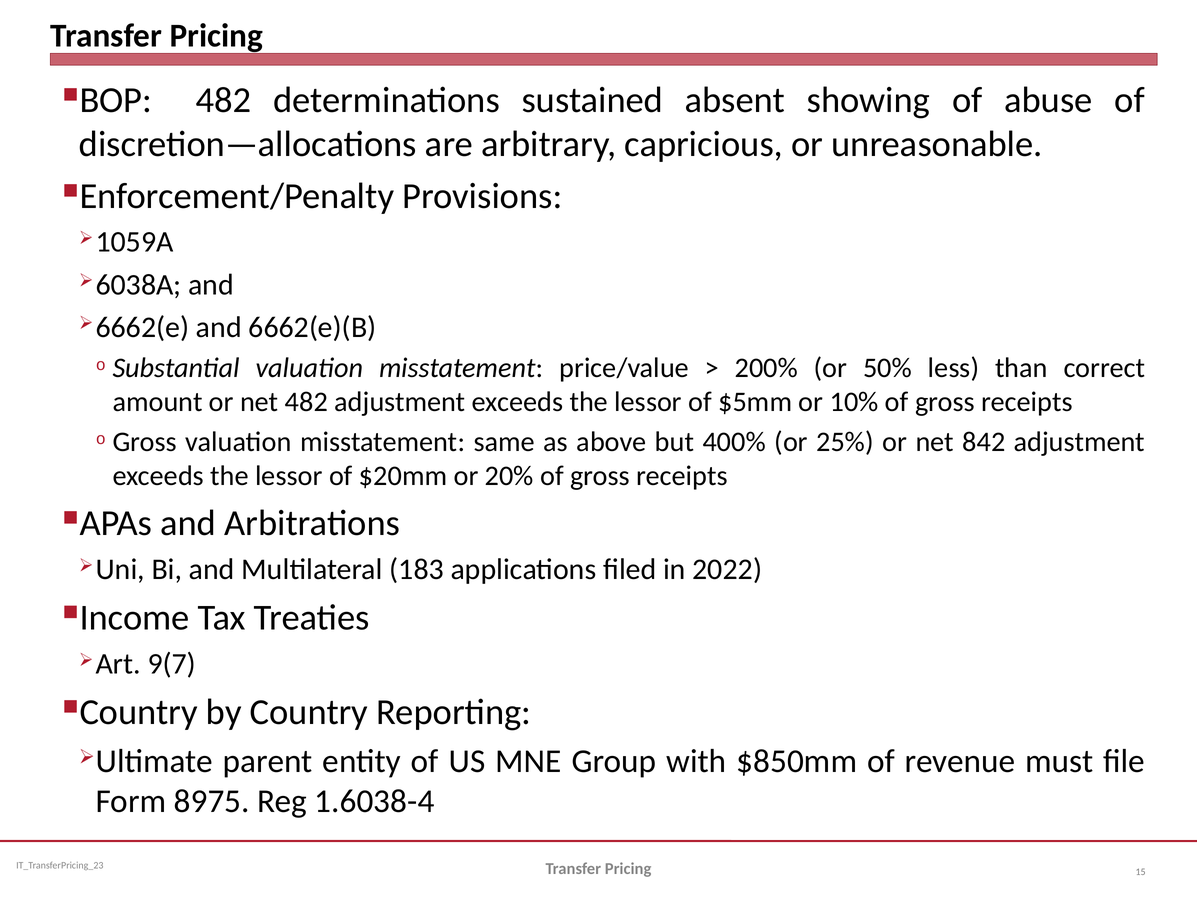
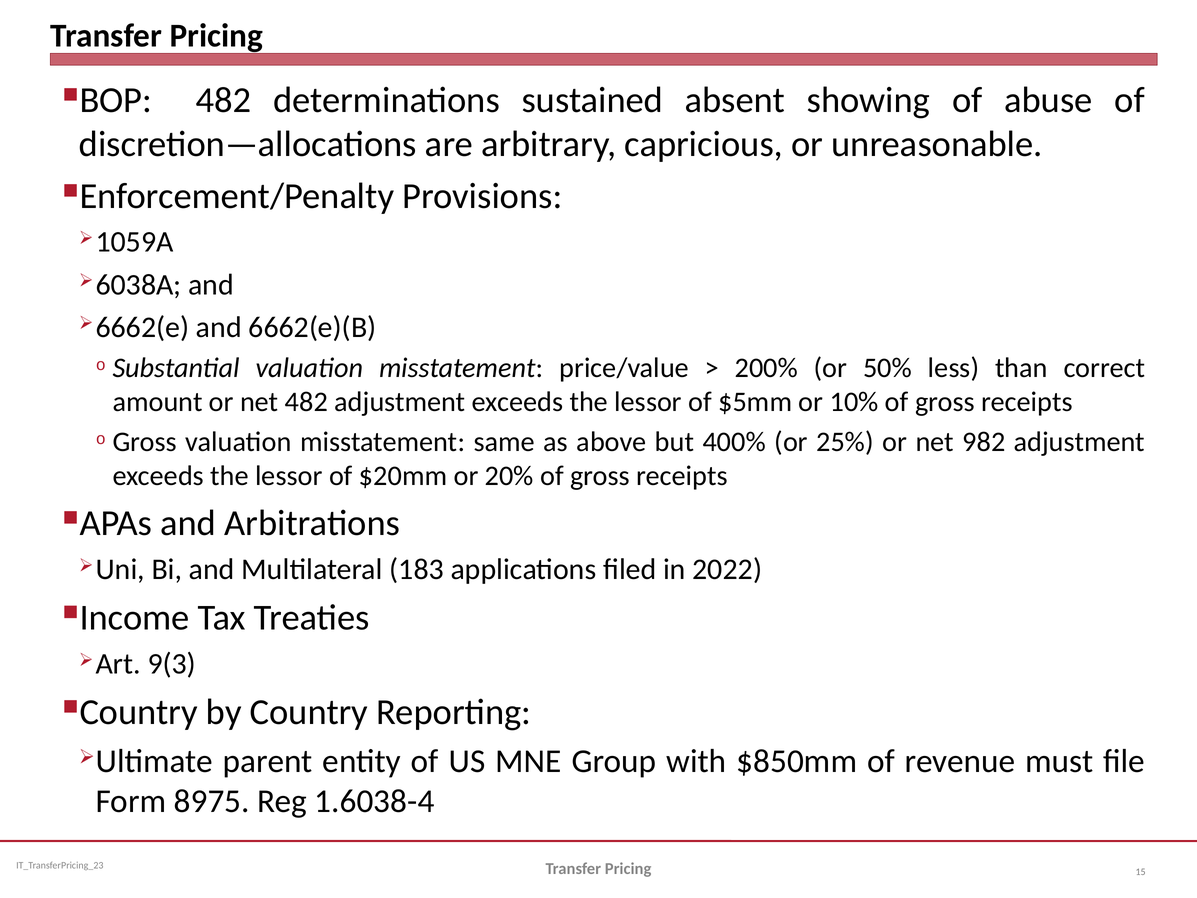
842: 842 -> 982 (984, 442)
9(7: 9(7 -> 9(3 (172, 664)
